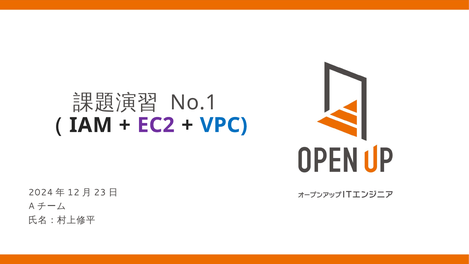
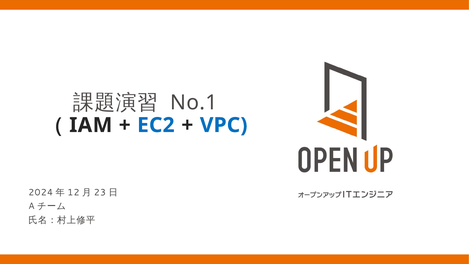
EC2 colour: purple -> blue (156, 125)
